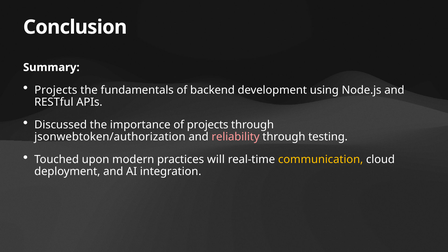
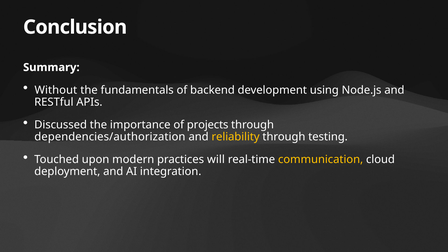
Projects: Projects -> Without (56, 90)
jsonwebtoken/authorization: jsonwebtoken/authorization -> dependencies/authorization (110, 137)
reliability colour: pink -> yellow (236, 137)
